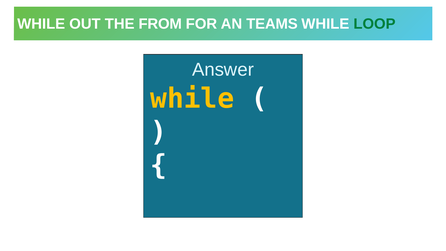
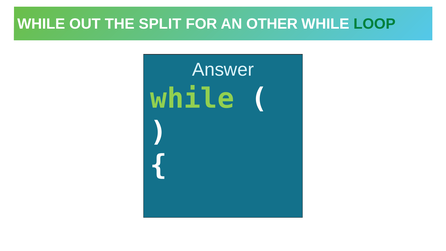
FROM: FROM -> SPLIT (160, 24)
TEAMS: TEAMS -> OTHER (272, 24)
while colour: yellow -> light green (192, 98)
